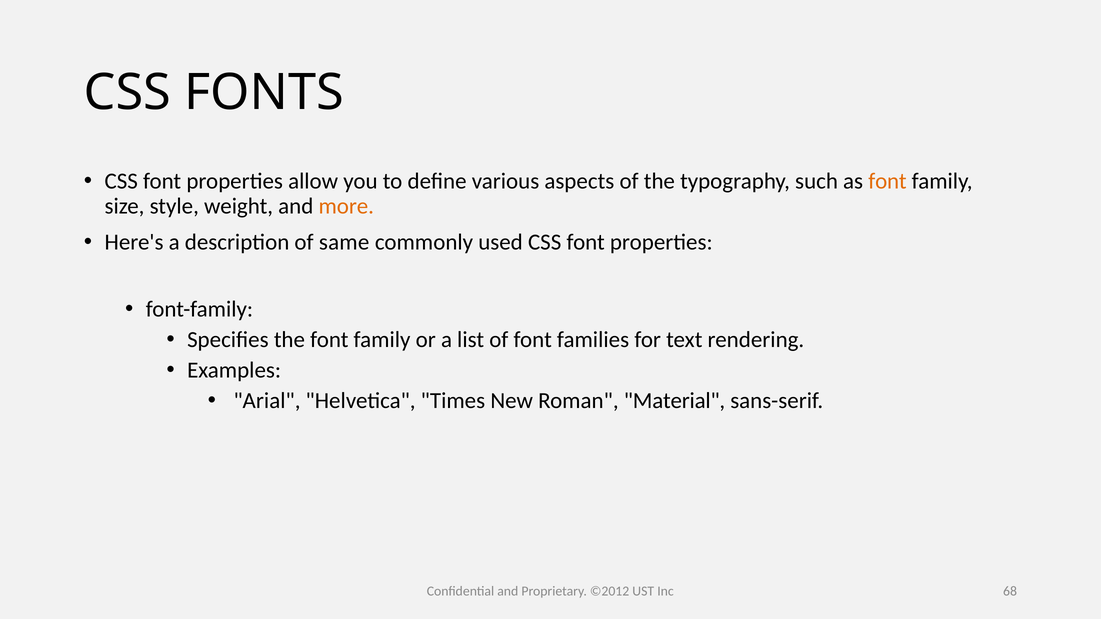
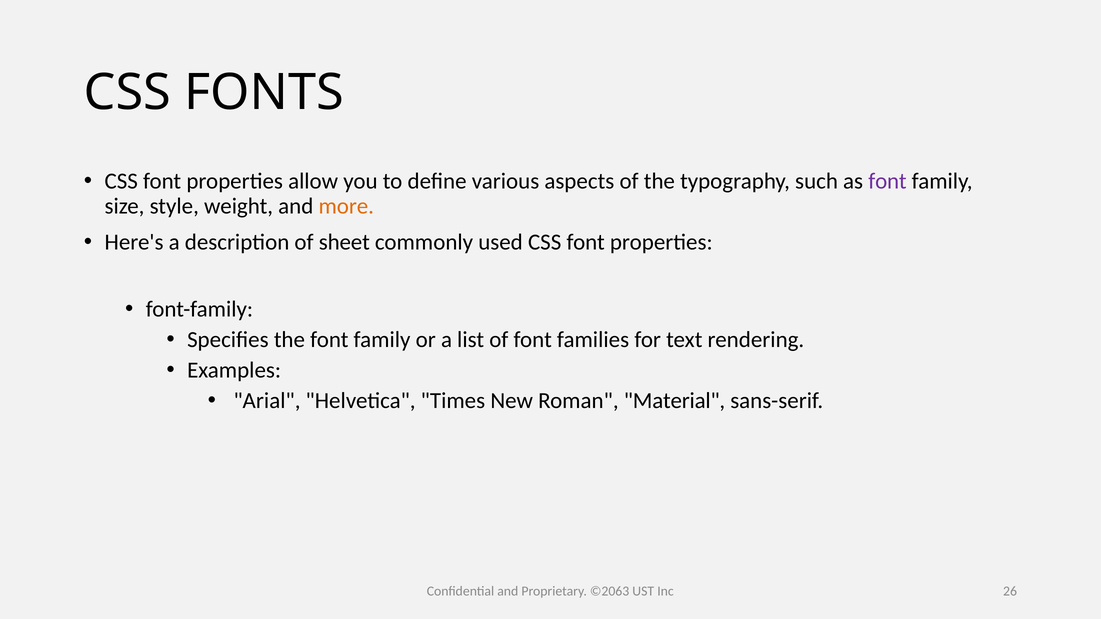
font colour: orange -> purple (888, 181)
same: same -> sheet (344, 242)
©2012: ©2012 -> ©2063 (610, 591)
68: 68 -> 26 (1010, 591)
